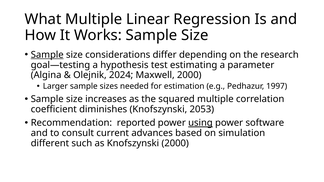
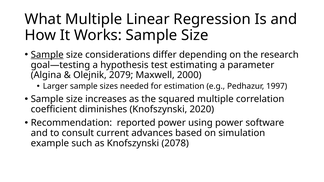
2024: 2024 -> 2079 (121, 75)
2053: 2053 -> 2020 (202, 109)
using underline: present -> none (200, 123)
different: different -> example (50, 143)
Knofszynski 2000: 2000 -> 2078 (175, 143)
